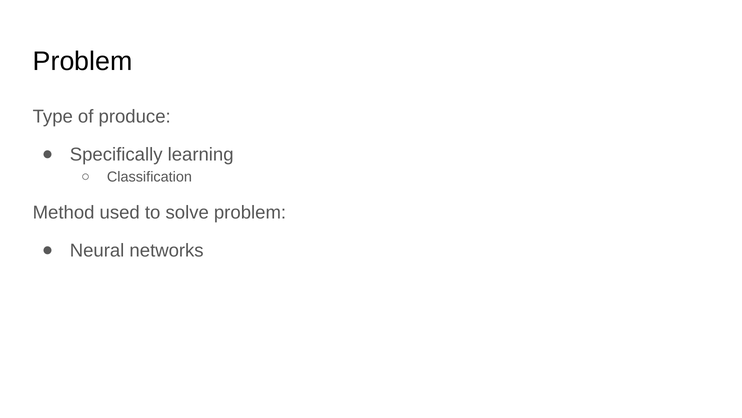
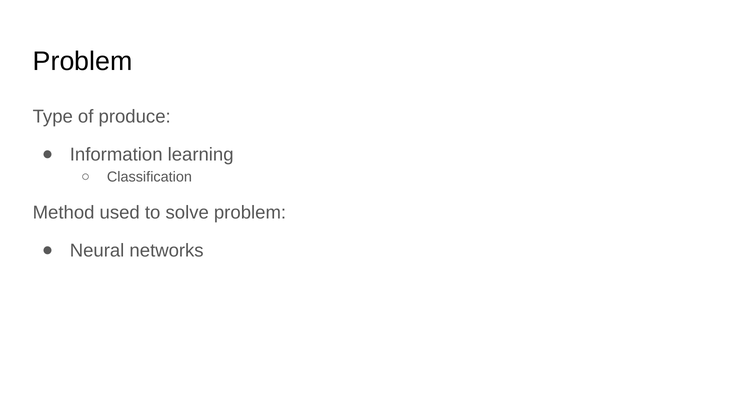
Specifically: Specifically -> Information (116, 155)
